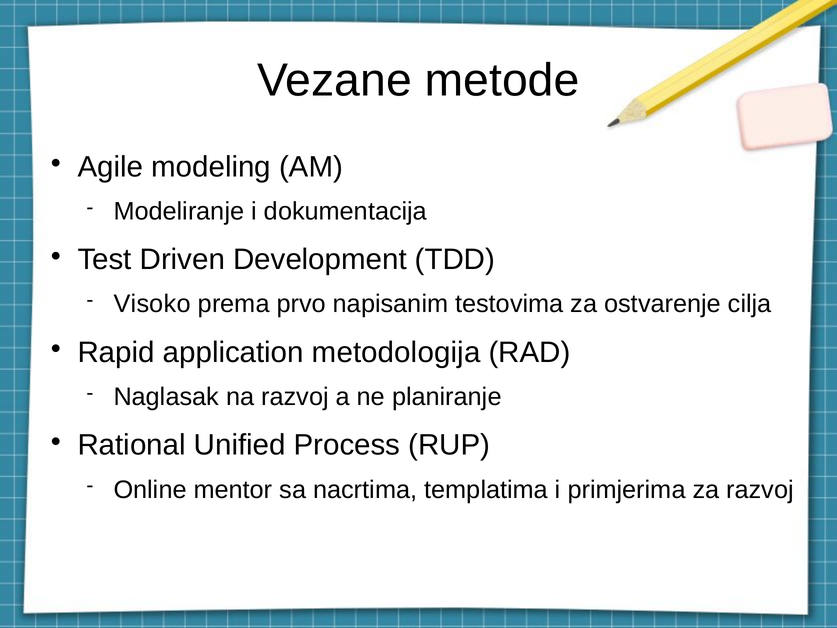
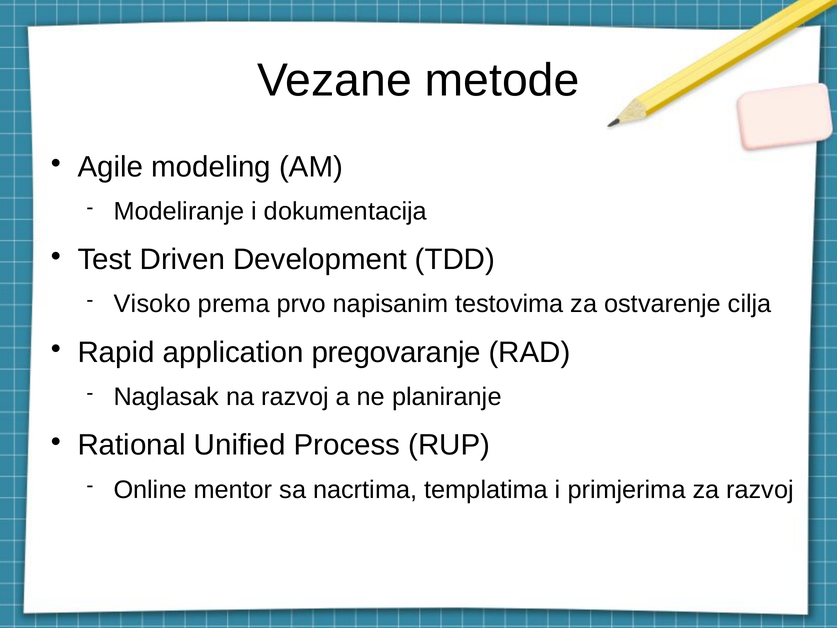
metodologija: metodologija -> pregovaranje (396, 352)
